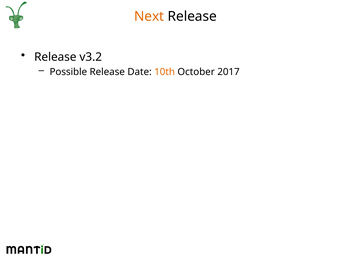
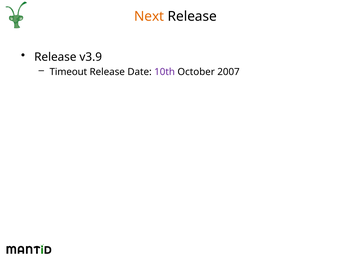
v3.2: v3.2 -> v3.9 (91, 57)
Possible: Possible -> Timeout (68, 72)
10th colour: orange -> purple (165, 72)
2017: 2017 -> 2007 (229, 72)
